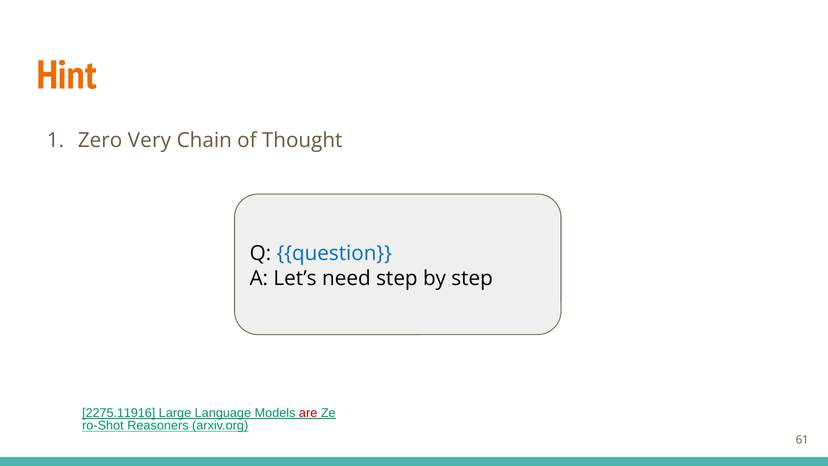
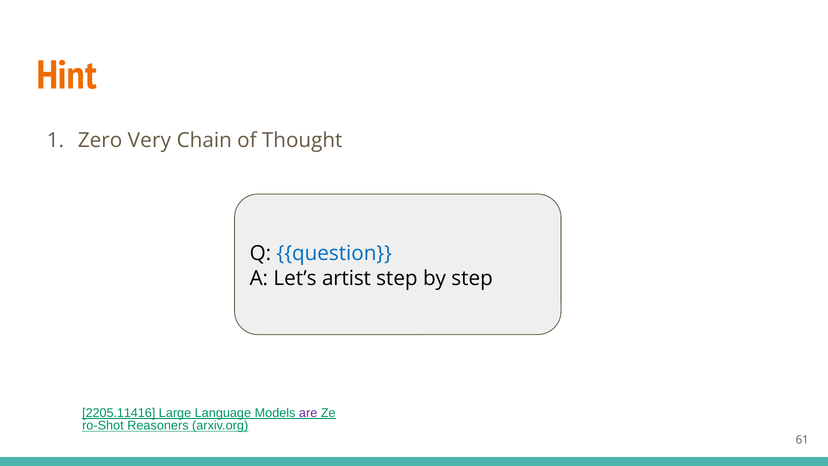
need: need -> artist (346, 278)
2275.11916: 2275.11916 -> 2205.11416 (119, 413)
are colour: red -> purple (308, 413)
